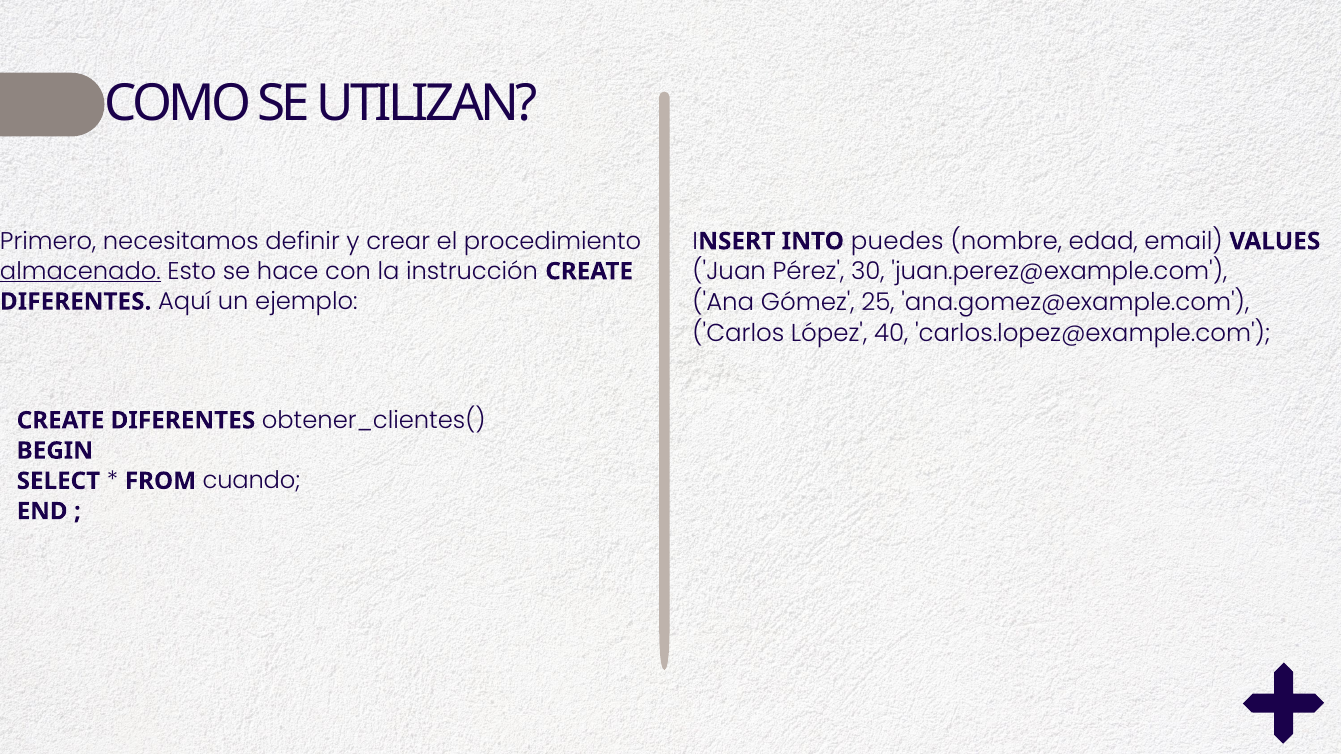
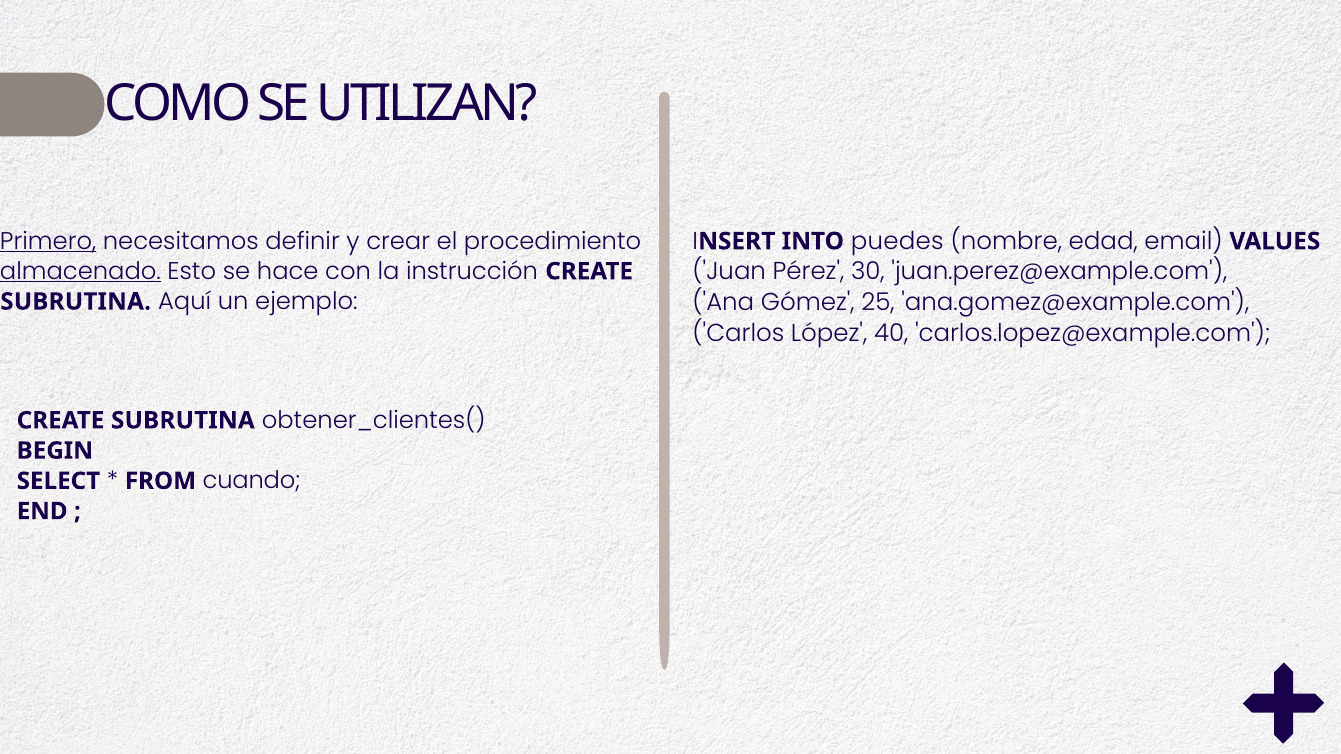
Primero underline: none -> present (48, 241)
DIFERENTES: DIFERENTES -> SUBRUTINA (76, 302)
DIFERENTES: DIFERENTES -> SUBRUTINA (183, 421)
